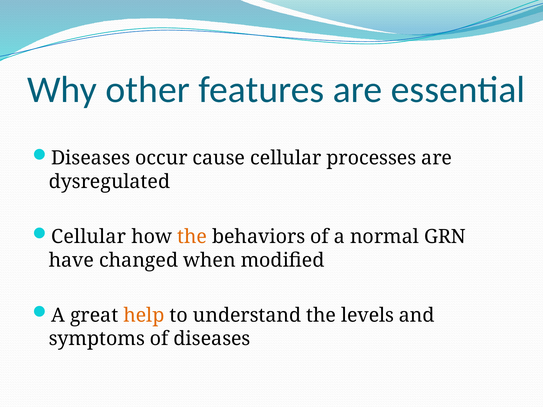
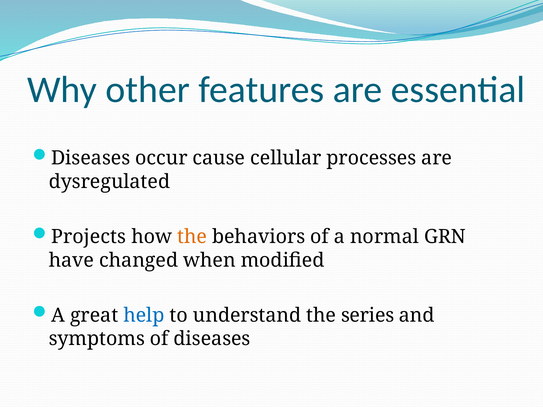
Cellular: Cellular -> Projects (89, 237)
help colour: orange -> blue (144, 315)
levels: levels -> series (368, 315)
